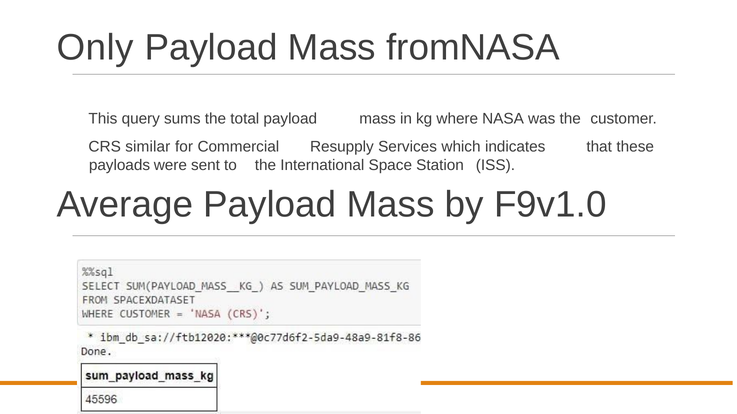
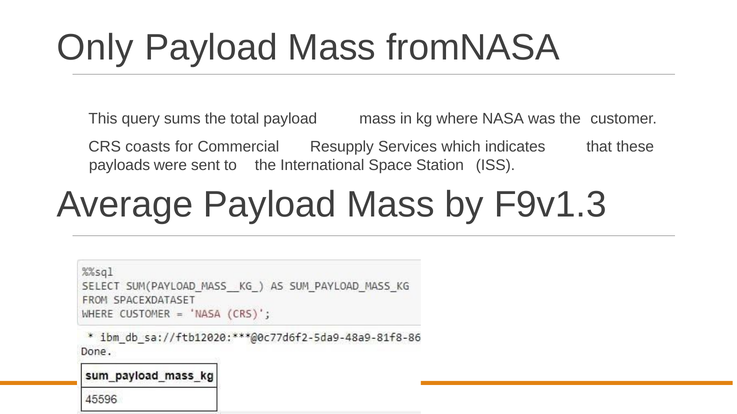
similar: similar -> coasts (148, 147)
F9v1.0: F9v1.0 -> F9v1.3 (550, 205)
